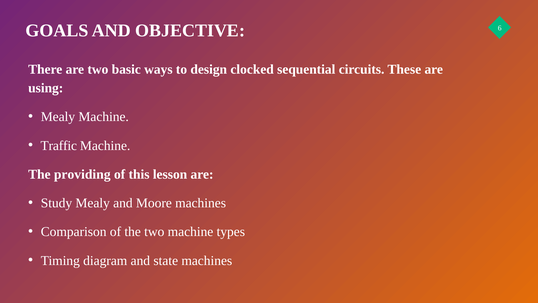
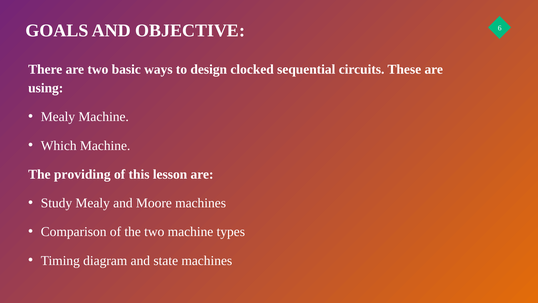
Traffic: Traffic -> Which (59, 145)
